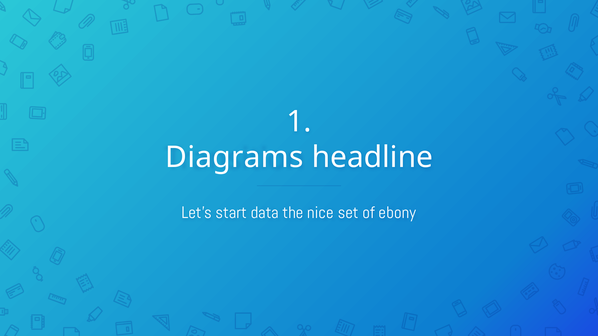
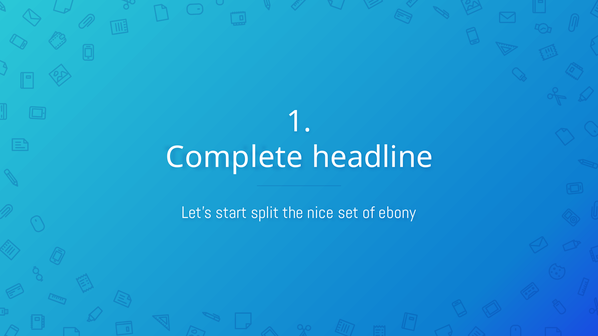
Diagrams: Diagrams -> Complete (234, 158)
data: data -> split (265, 213)
